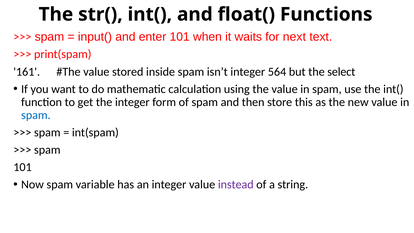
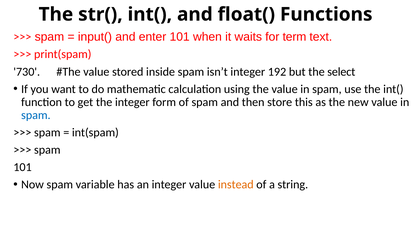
next: next -> term (294, 37)
161: 161 -> 730 (27, 72)
564: 564 -> 192 (277, 72)
instead colour: purple -> orange (236, 185)
